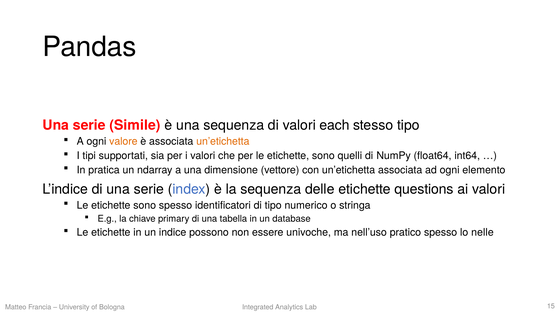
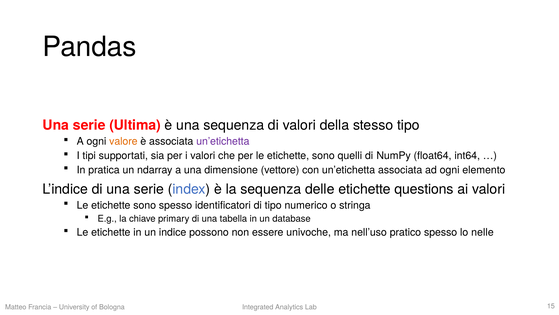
Simile: Simile -> Ultima (135, 125)
each: each -> della (334, 125)
un’etichetta colour: orange -> purple (223, 141)
